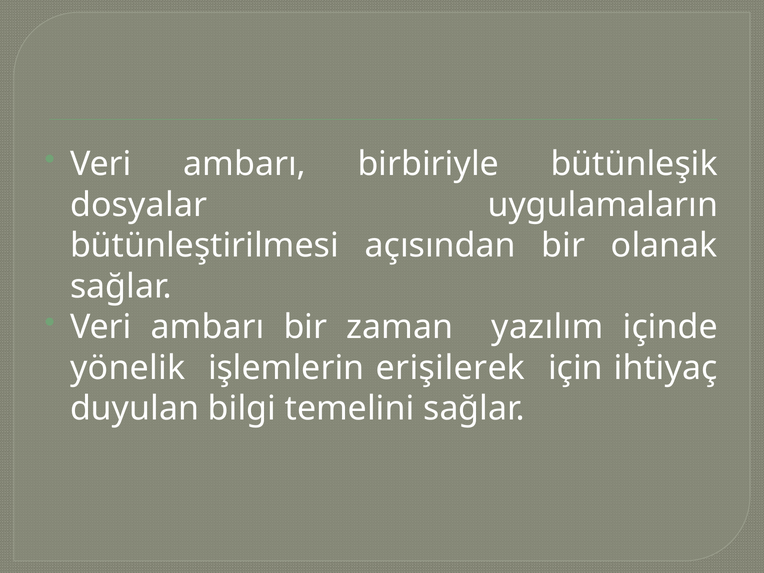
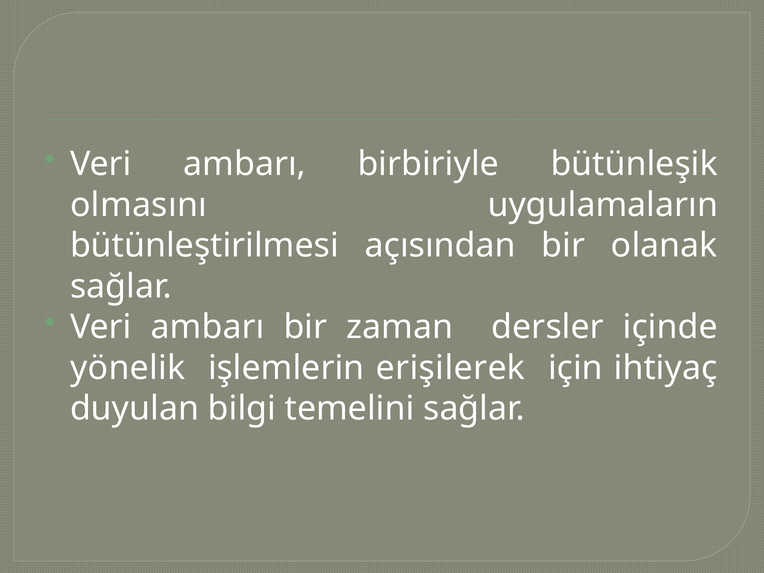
dosyalar: dosyalar -> olmasını (139, 205)
yazılım: yazılım -> dersler (548, 327)
